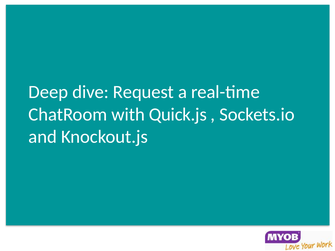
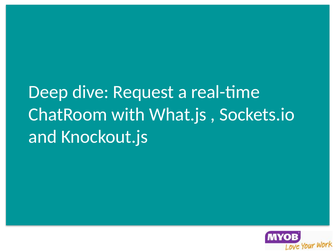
Quick.js: Quick.js -> What.js (178, 114)
